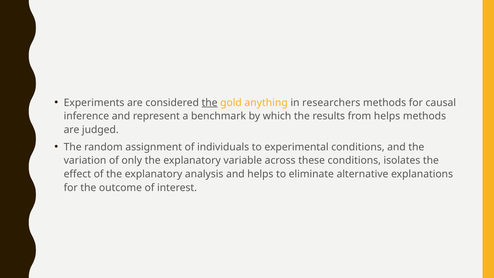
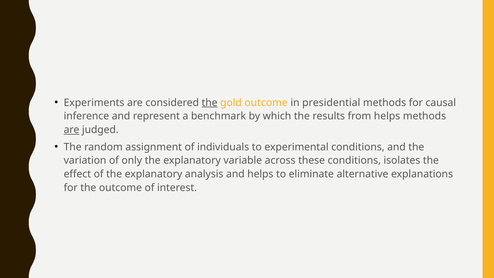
gold anything: anything -> outcome (266, 103)
researchers: researchers -> presidential (331, 103)
are underline: none -> present (72, 130)
